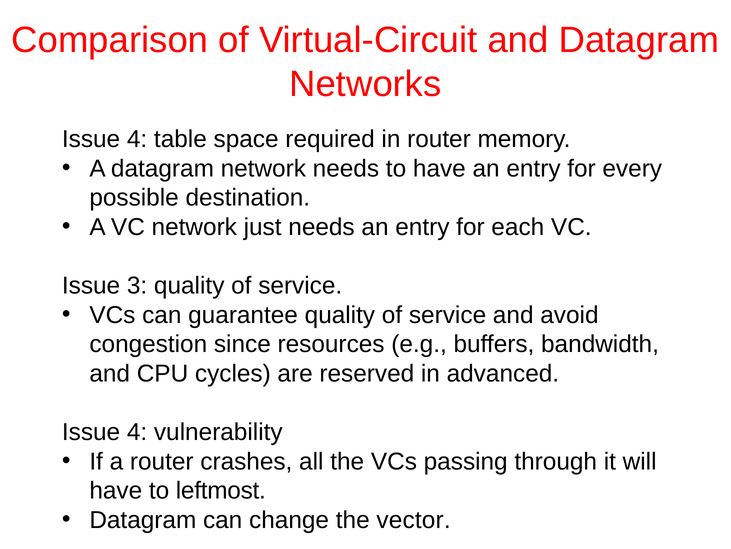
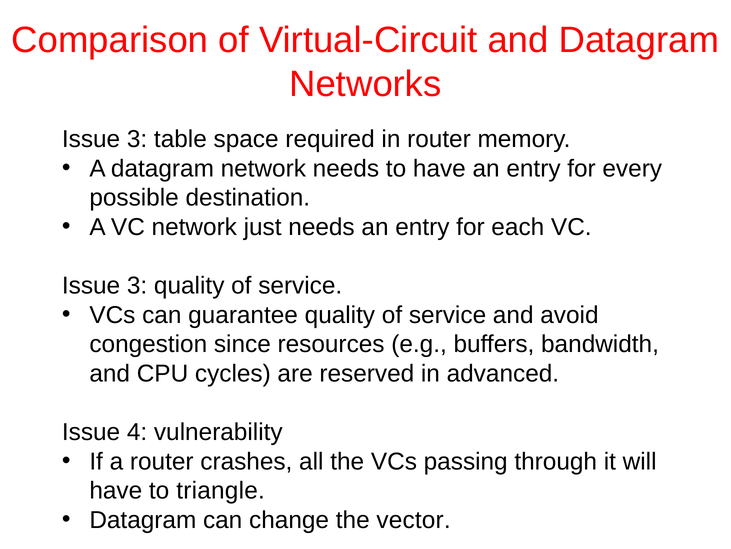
4: 4 -> 3 (137, 139)
leftmost: leftmost -> triangle (221, 490)
